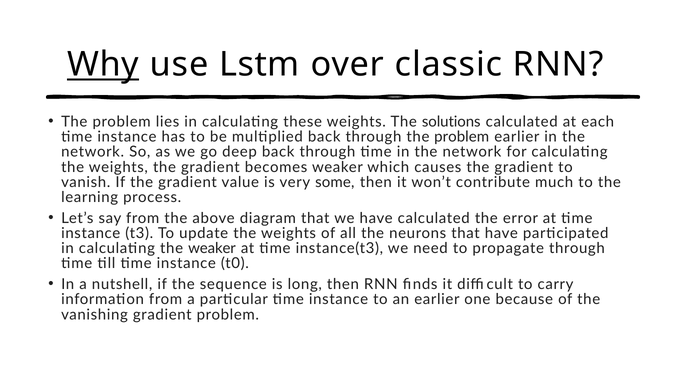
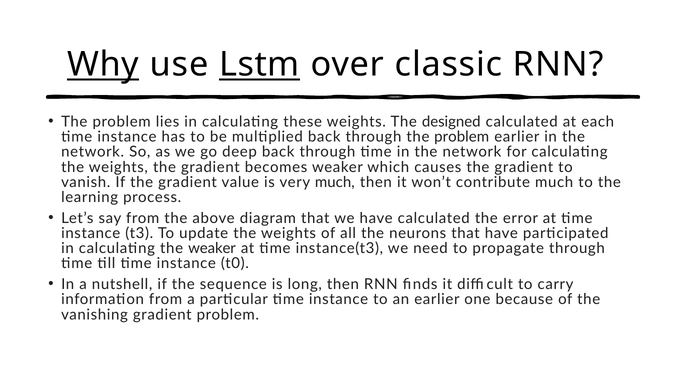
Lstm underline: none -> present (259, 65)
solutions: solutions -> designed (451, 122)
very some: some -> much (335, 182)
